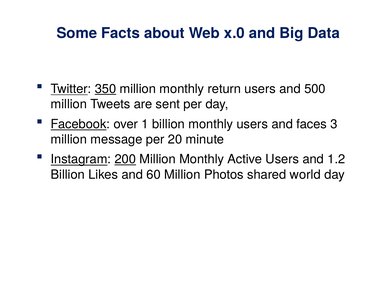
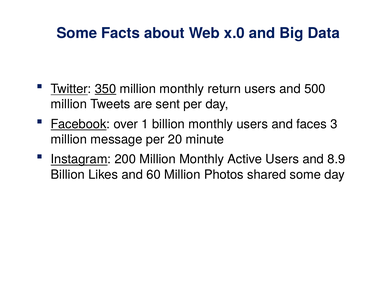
200 underline: present -> none (125, 159)
1.2: 1.2 -> 8.9 (336, 159)
shared world: world -> some (305, 175)
